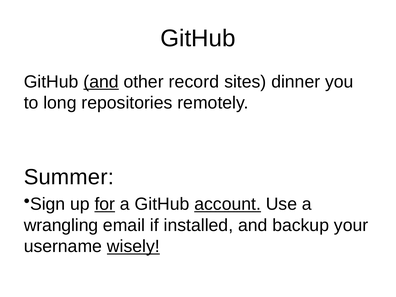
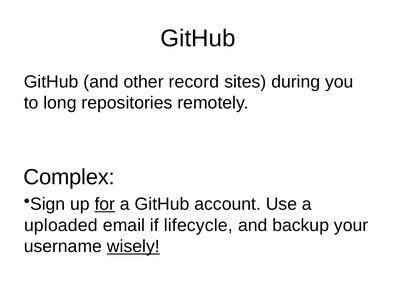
and underline: present -> none (101, 82)
dinner: dinner -> during (296, 82)
Summer: Summer -> Complex (69, 177)
account underline: present -> none (228, 204)
wrangling: wrangling -> uploaded (61, 225)
installed: installed -> lifecycle (198, 225)
